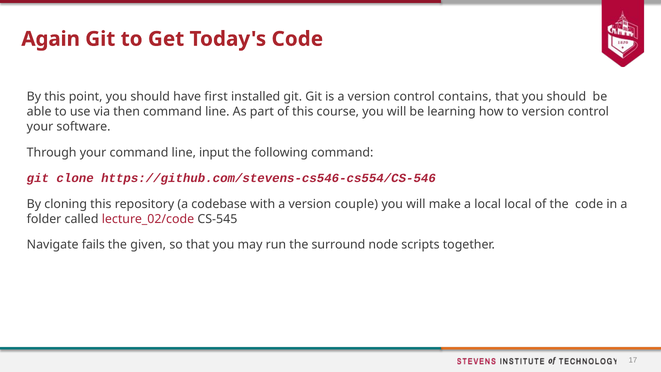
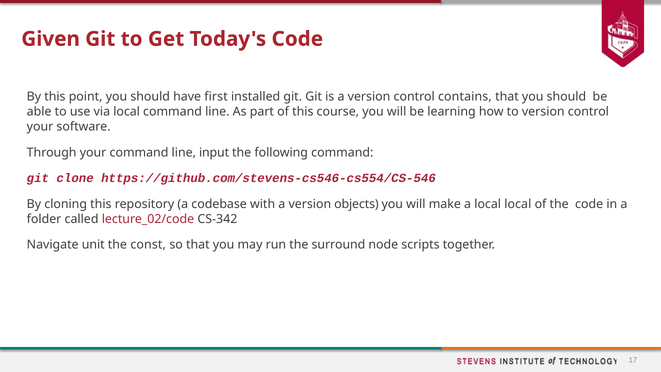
Again: Again -> Given (51, 39)
via then: then -> local (127, 112)
couple: couple -> objects (356, 204)
CS-545: CS-545 -> CS-342 (217, 219)
fails: fails -> unit (93, 245)
given: given -> const (148, 245)
